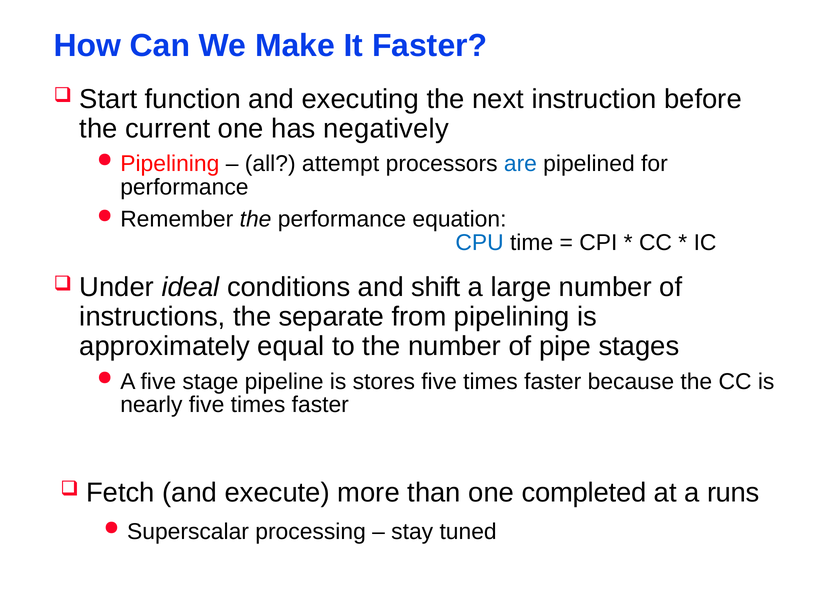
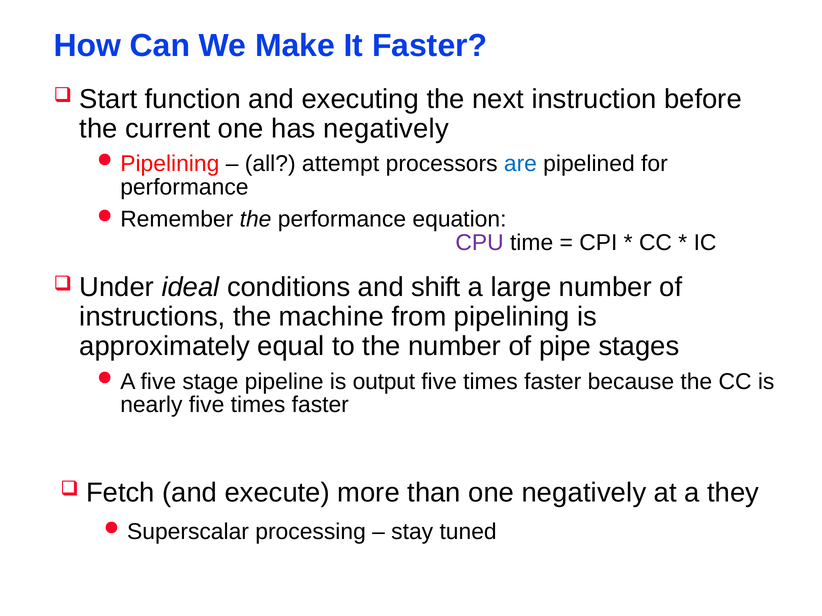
CPU colour: blue -> purple (480, 243)
separate: separate -> machine (331, 317)
stores: stores -> output (384, 382)
one completed: completed -> negatively (584, 493)
runs: runs -> they (733, 493)
